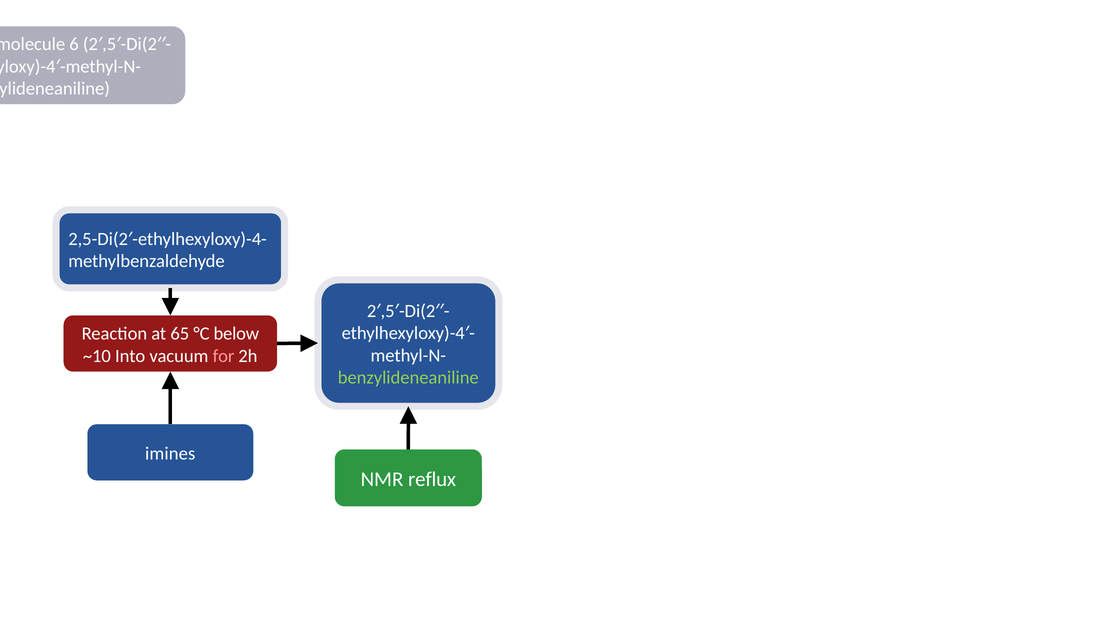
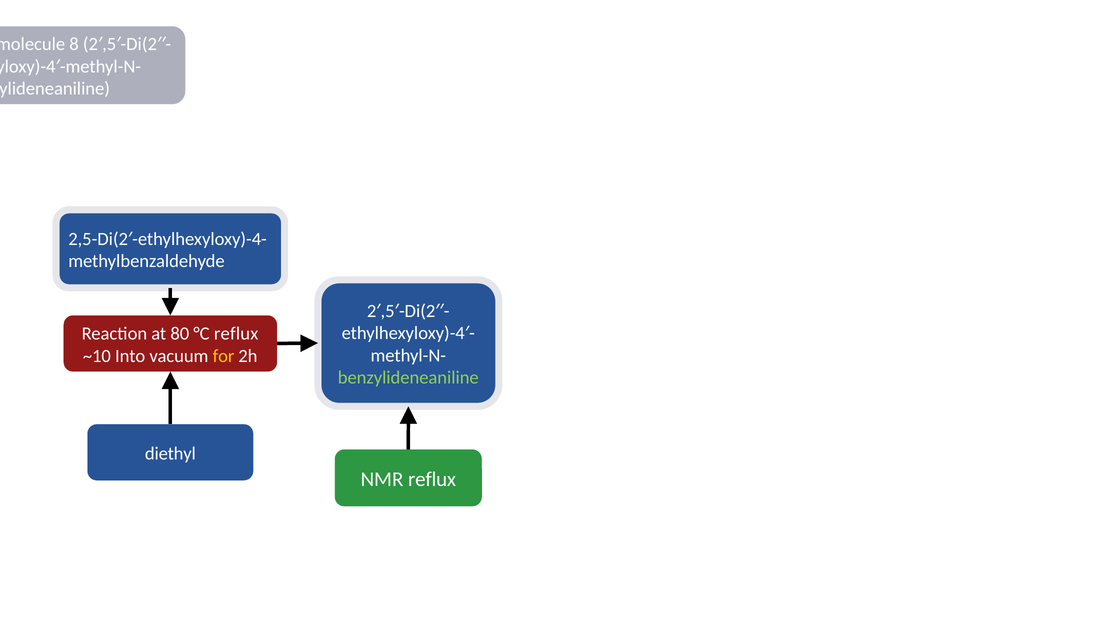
6: 6 -> 8 (74, 44)
65: 65 -> 80 (180, 334)
°C below: below -> reflux (236, 334)
for colour: pink -> yellow (224, 356)
imines: imines -> diethyl (170, 454)
